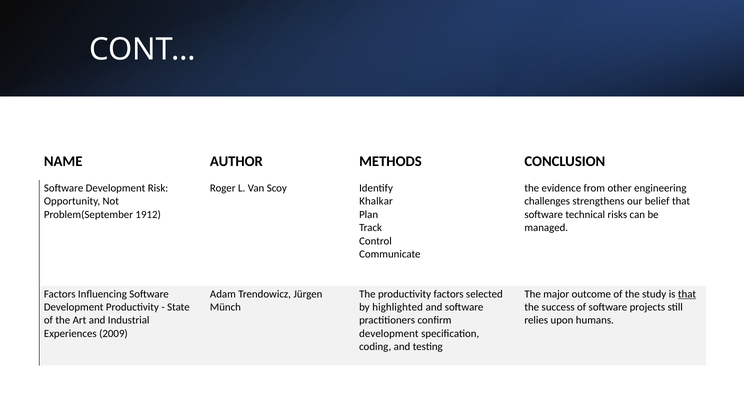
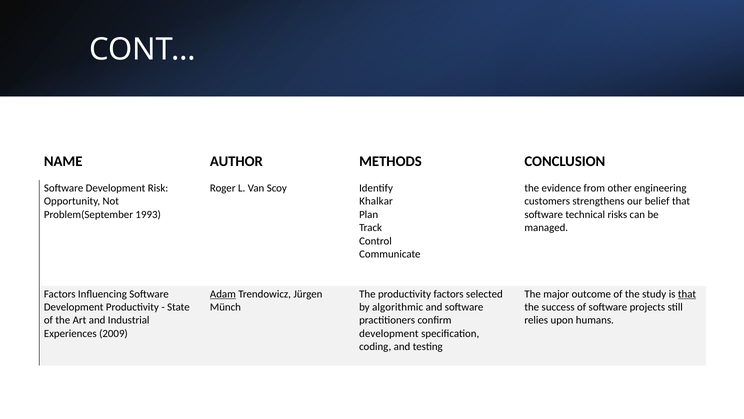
challenges: challenges -> customers (547, 201)
1912: 1912 -> 1993 (148, 214)
Adam underline: none -> present (223, 294)
highlighted: highlighted -> algorithmic (398, 307)
